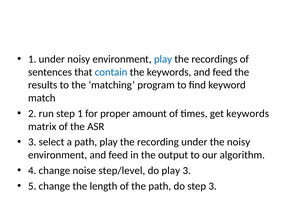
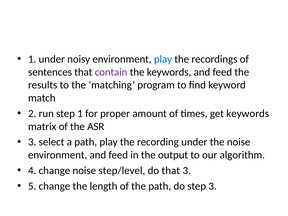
contain colour: blue -> purple (111, 72)
the noisy: noisy -> noise (239, 142)
do play: play -> that (171, 171)
